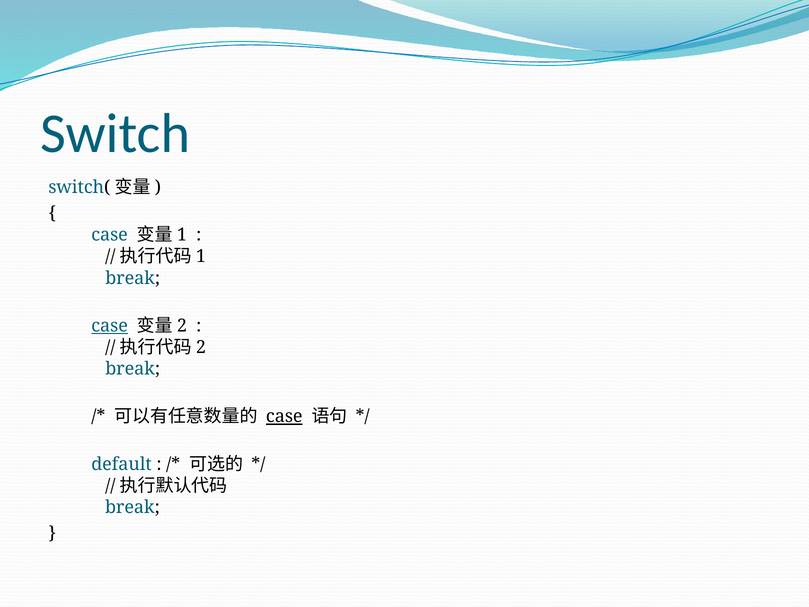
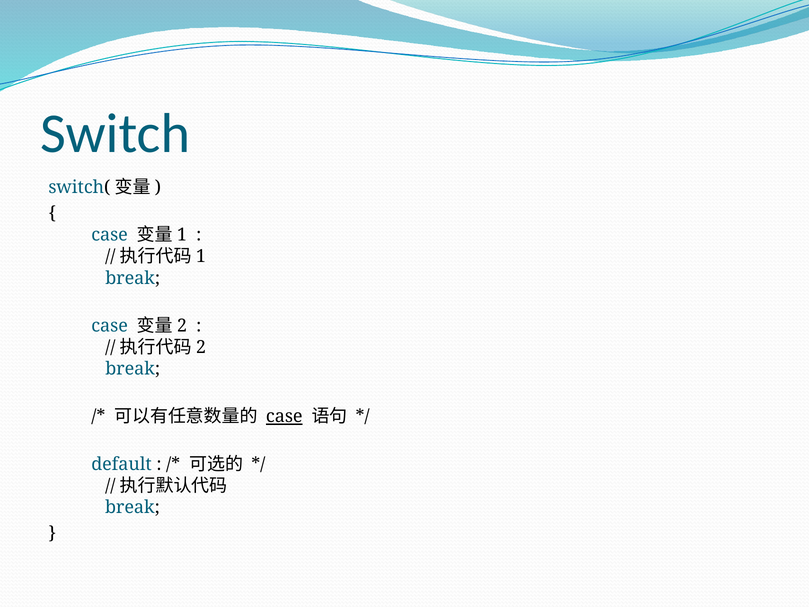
case underline: present -> none (110, 326)
